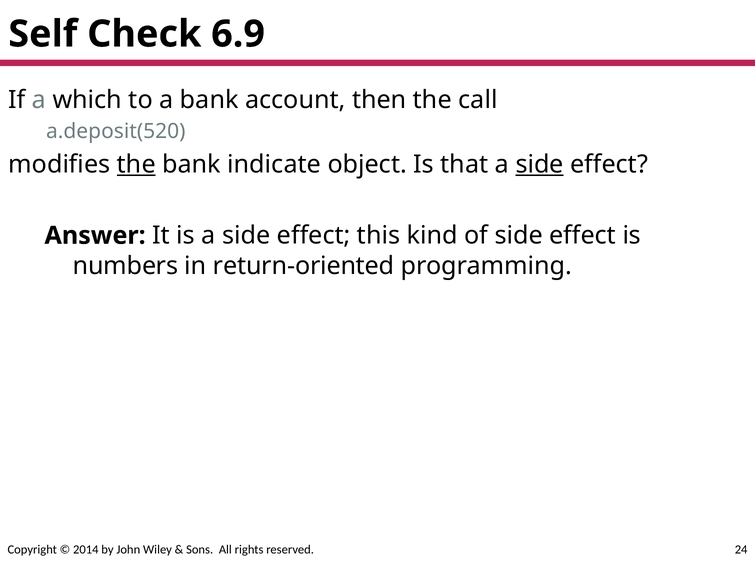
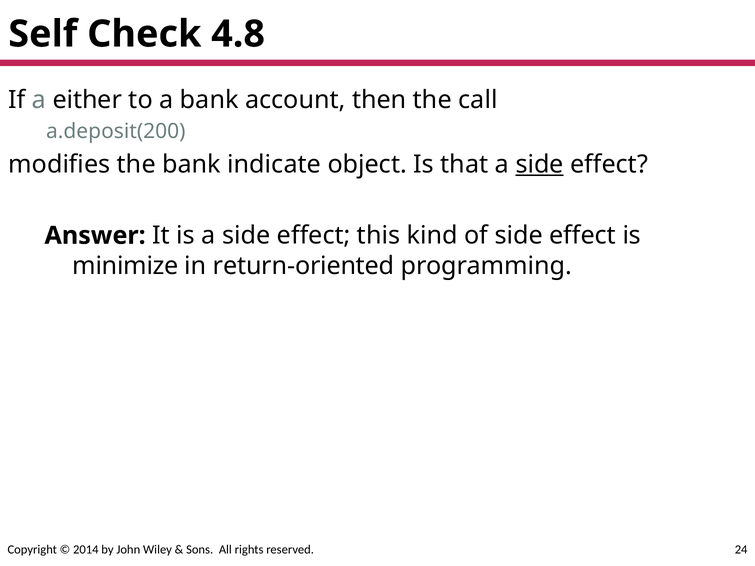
6.9: 6.9 -> 4.8 (238, 34)
which: which -> either (87, 100)
a.deposit(520: a.deposit(520 -> a.deposit(200 (116, 131)
the underline: present -> none (136, 164)
numbers: numbers -> minimize (126, 266)
